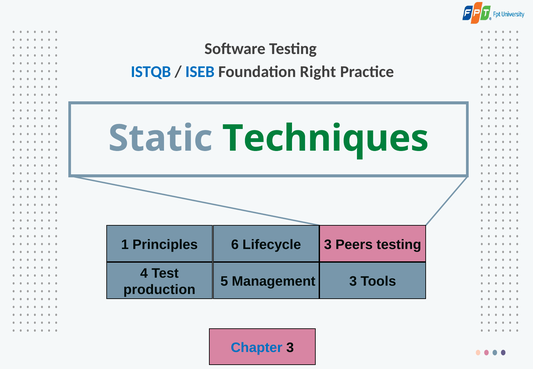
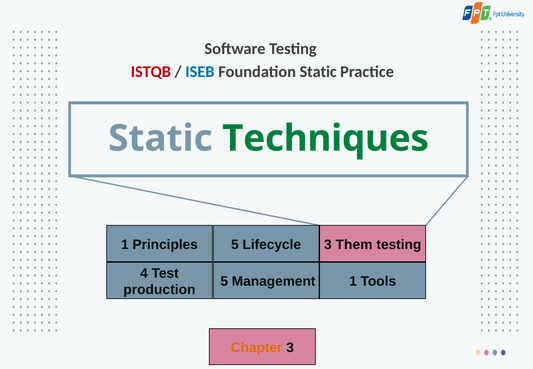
ISTQB colour: blue -> red (151, 72)
Foundation Right: Right -> Static (318, 72)
Principles 6: 6 -> 5 (235, 245)
Peers: Peers -> Them (354, 245)
Management 3: 3 -> 1 (353, 281)
Chapter colour: blue -> orange (257, 348)
